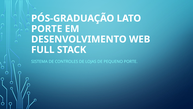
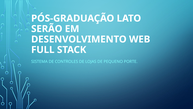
PORTE: PORTE -> SERÃO (47, 29)
